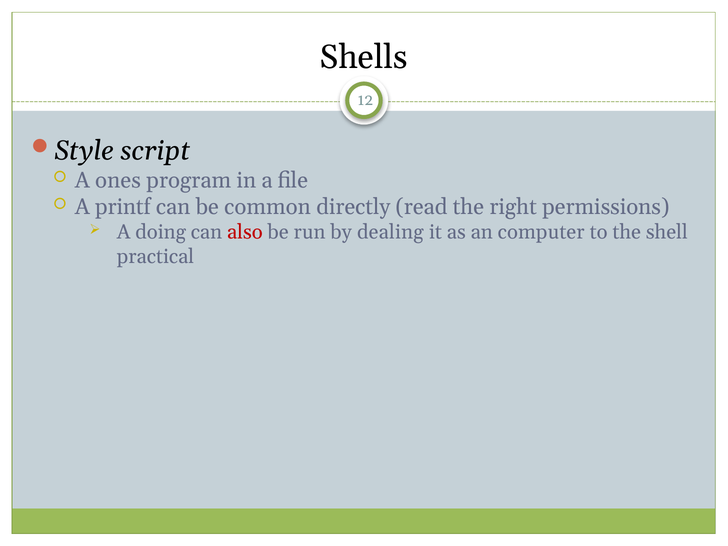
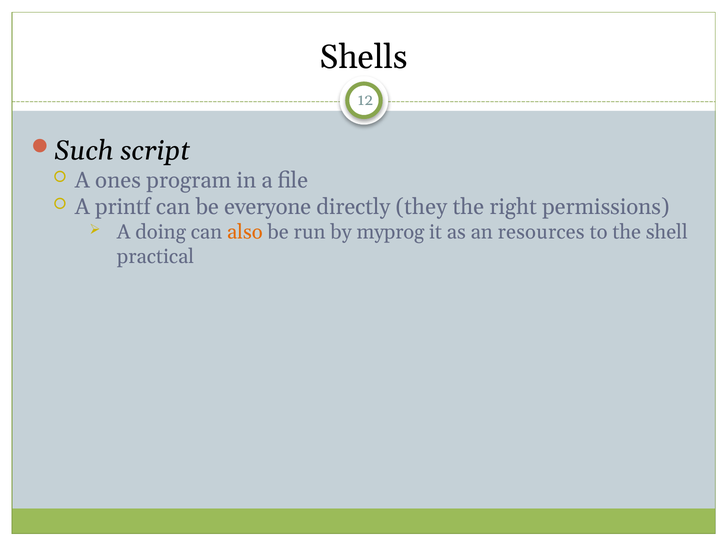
Style: Style -> Such (84, 151)
common: common -> everyone (268, 207)
read: read -> they (421, 207)
also colour: red -> orange (245, 232)
dealing: dealing -> myprog (390, 232)
computer: computer -> resources (541, 232)
